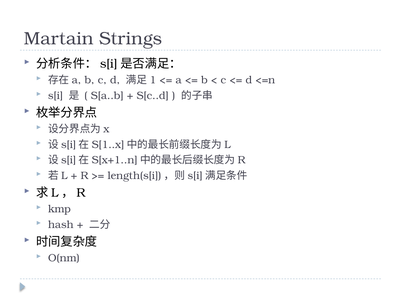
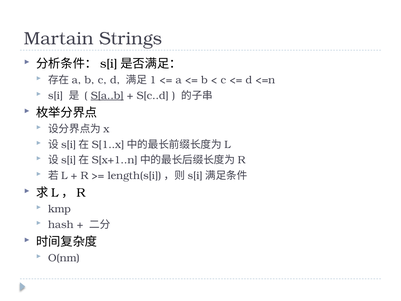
S[a..b underline: none -> present (107, 95)
